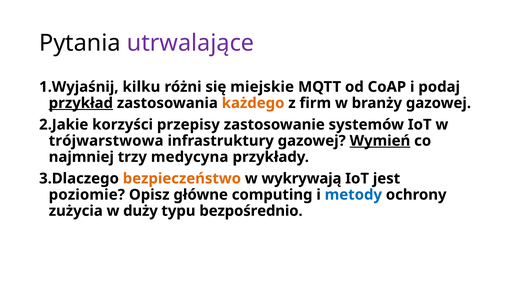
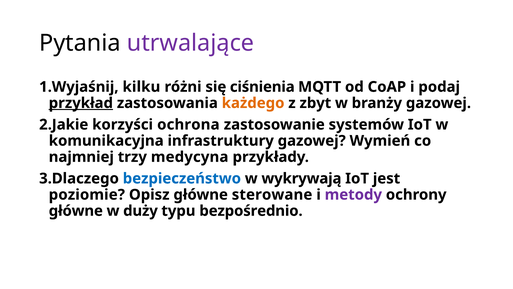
miejskie: miejskie -> ciśnienia (262, 87)
firm: firm -> zbyt (315, 103)
przepisy: przepisy -> ochrona (188, 124)
trójwarstwowa: trójwarstwowa -> komunikacyjna (106, 141)
Wymień underline: present -> none (380, 141)
bezpieczeństwo colour: orange -> blue (182, 178)
computing: computing -> sterowane (272, 194)
metody colour: blue -> purple (353, 194)
zużycia: zużycia -> główne (76, 211)
